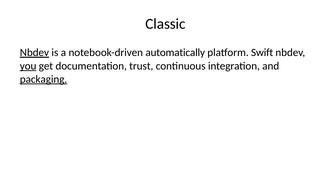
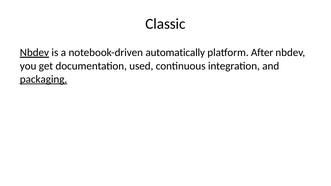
Swift: Swift -> After (262, 52)
you underline: present -> none (28, 66)
trust: trust -> used (141, 66)
